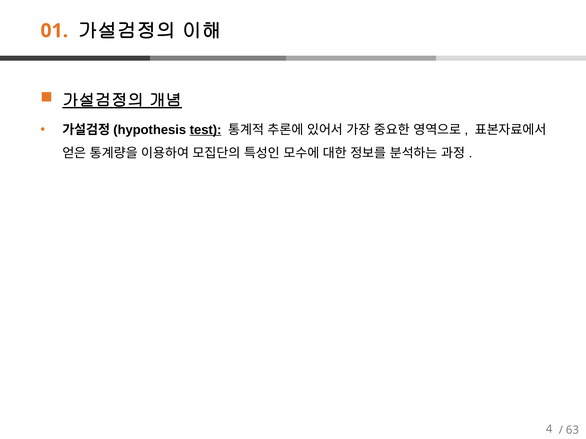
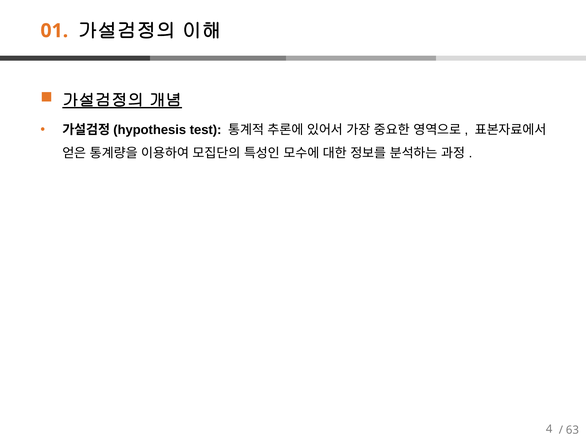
test underline: present -> none (206, 130)
